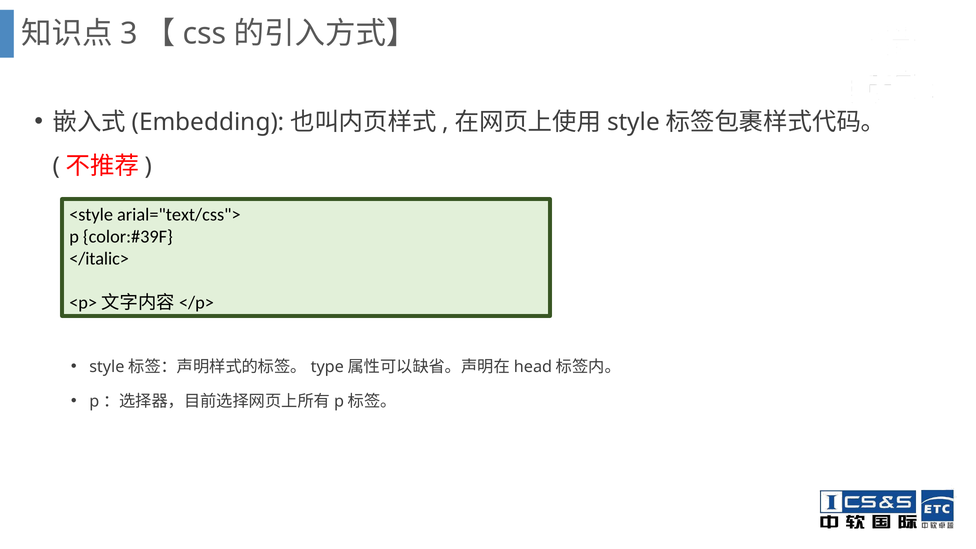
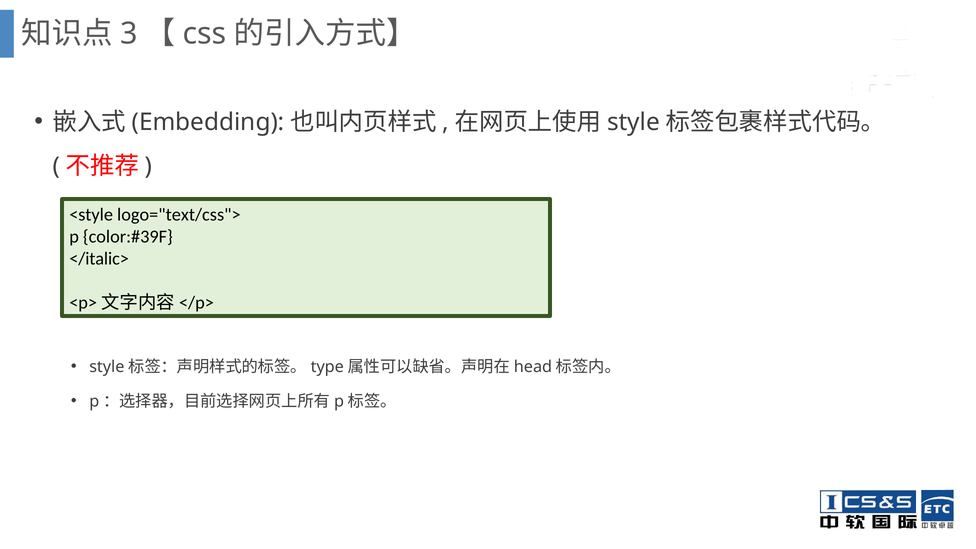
arial="text/css">: arial="text/css"> -> logo="text/css"> (179, 215)
